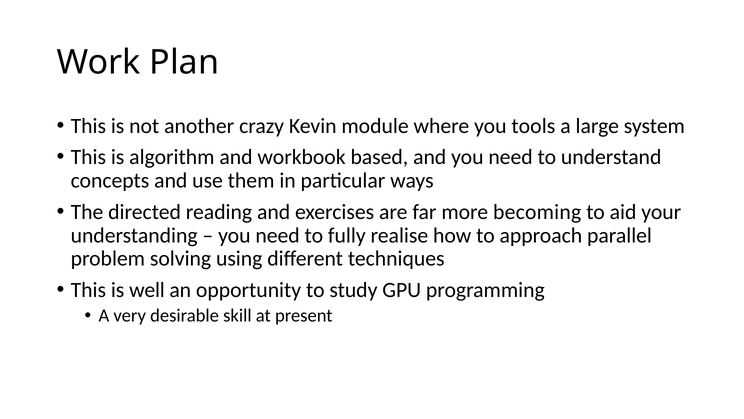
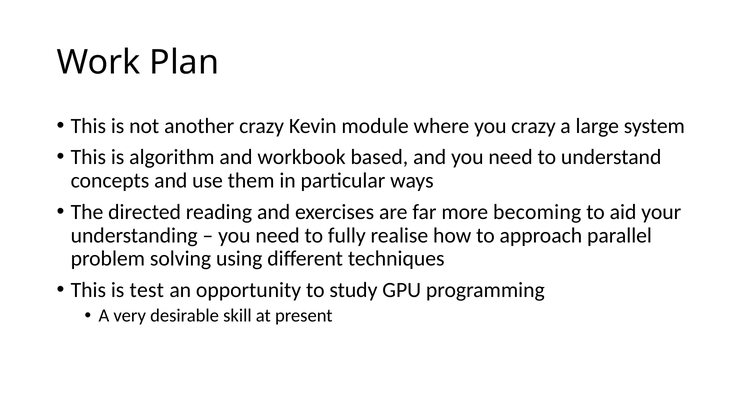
you tools: tools -> crazy (533, 126)
well: well -> test (147, 290)
